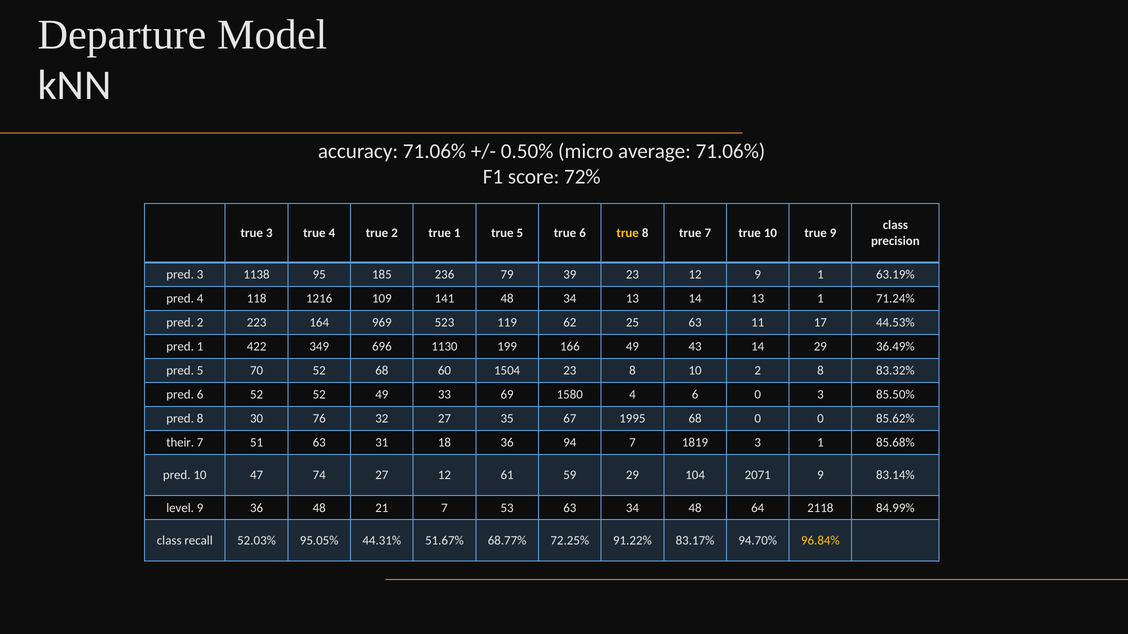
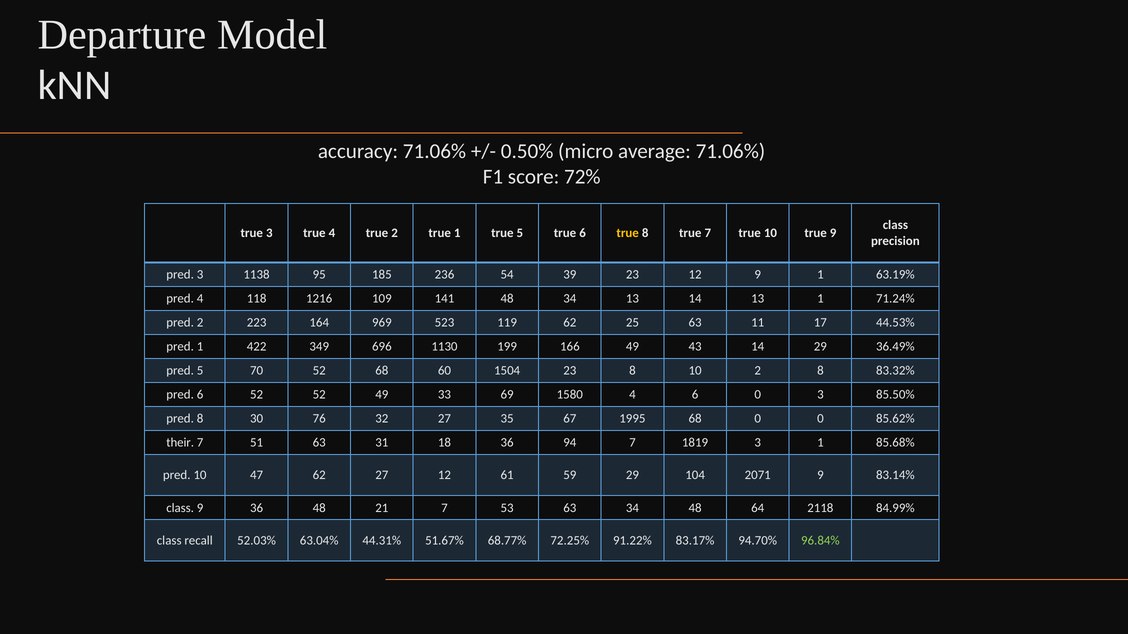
79: 79 -> 54 (507, 275)
47 74: 74 -> 62 (319, 476)
level: level -> class (180, 508)
95.05%: 95.05% -> 63.04% (319, 541)
96.84% colour: yellow -> light green (820, 541)
